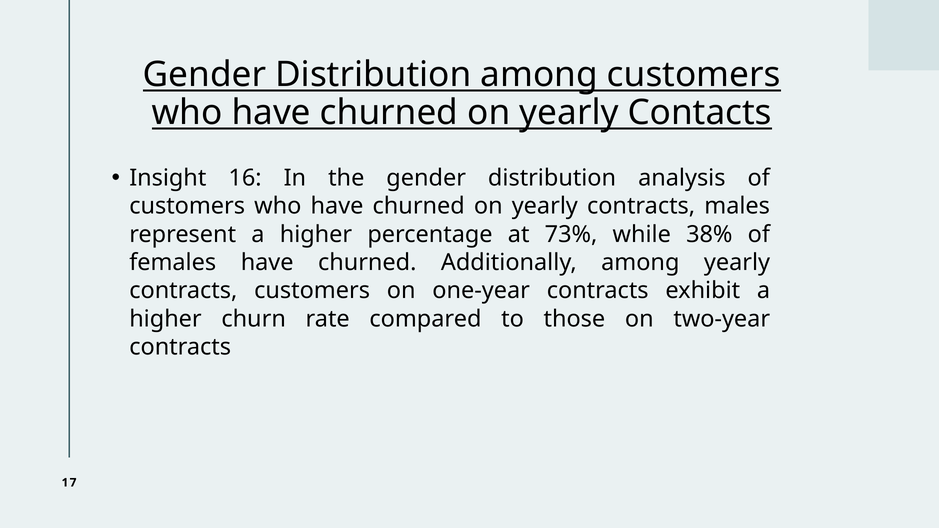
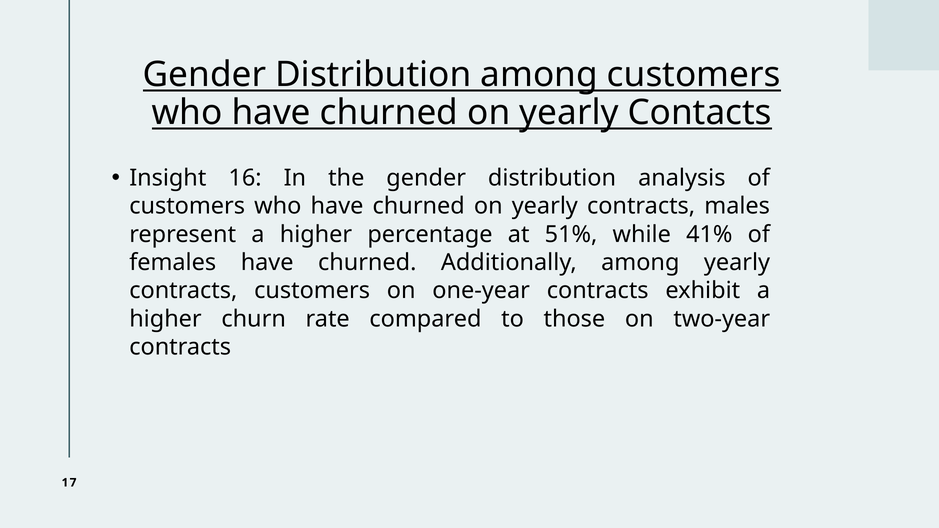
73%: 73% -> 51% (571, 234)
38%: 38% -> 41% (709, 234)
